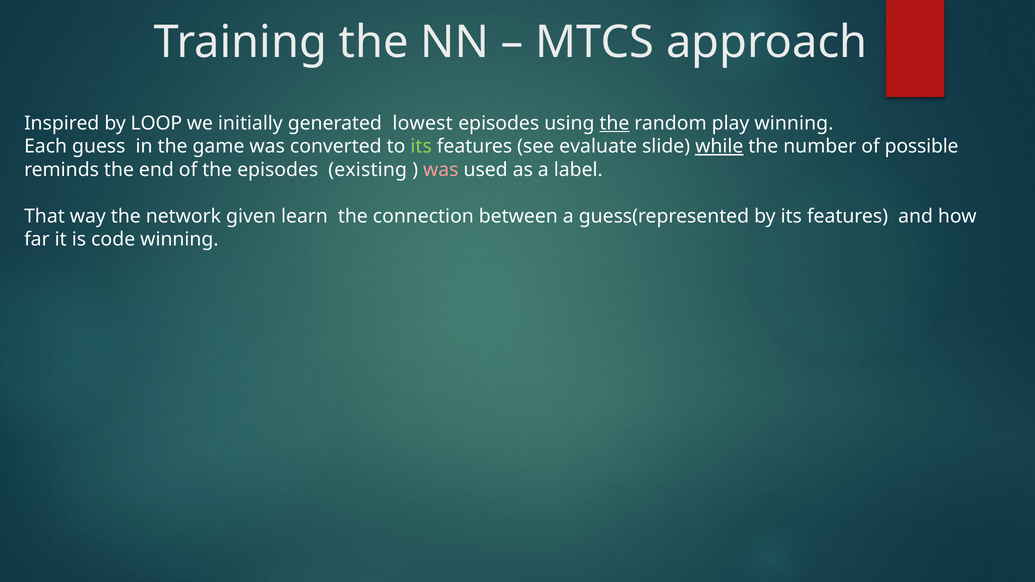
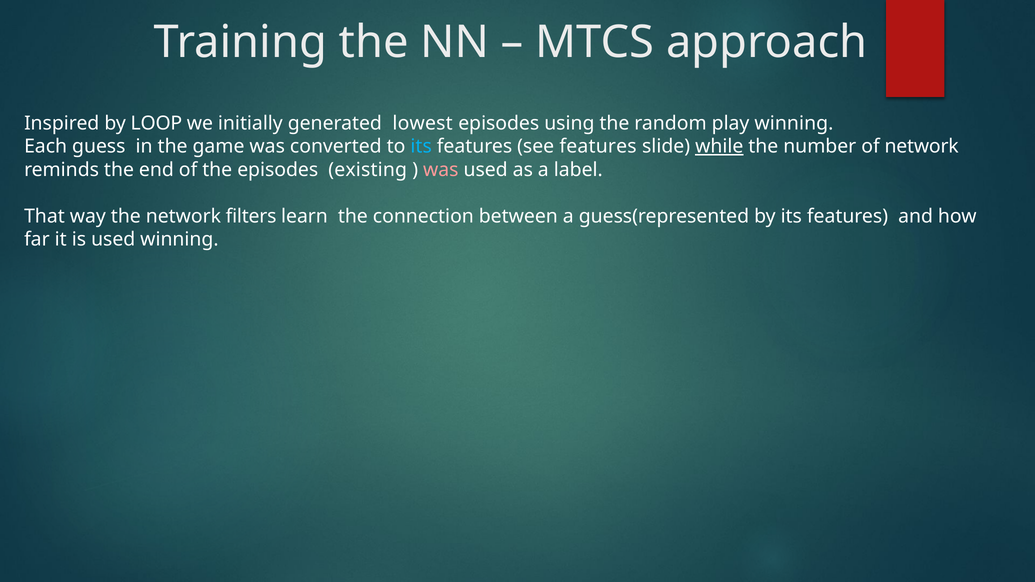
the underline: present -> none (614, 123)
its colour: light green -> light blue (421, 146)
see evaluate: evaluate -> features (598, 146)
of possible: possible -> network (922, 146)
given: given -> filters (251, 216)
is code: code -> used (113, 240)
